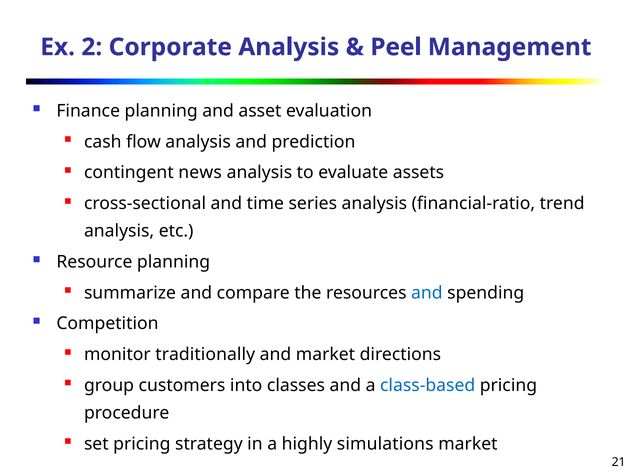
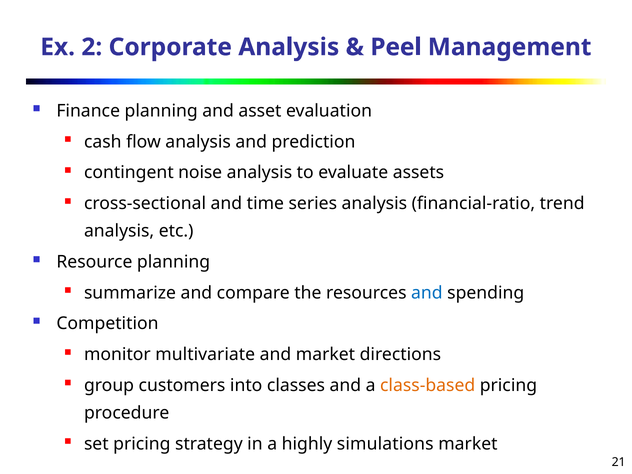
news: news -> noise (200, 173)
traditionally: traditionally -> multivariate (205, 355)
class-based colour: blue -> orange (428, 385)
